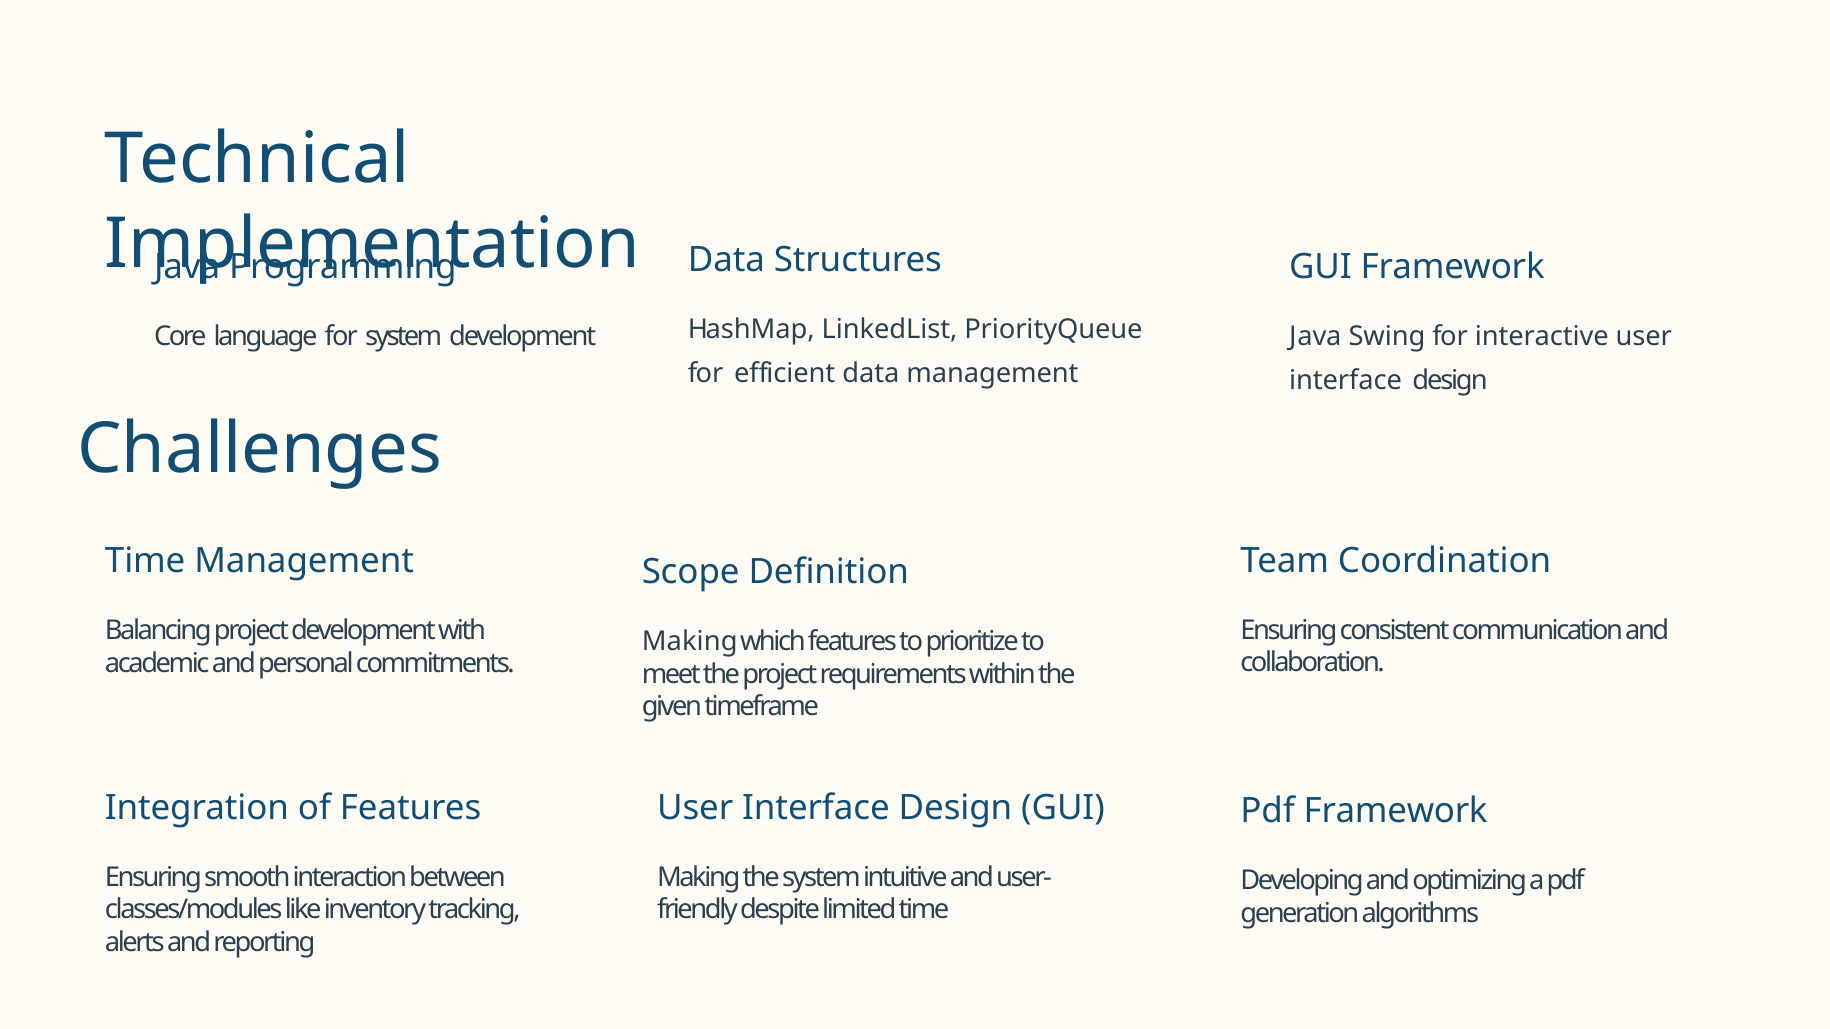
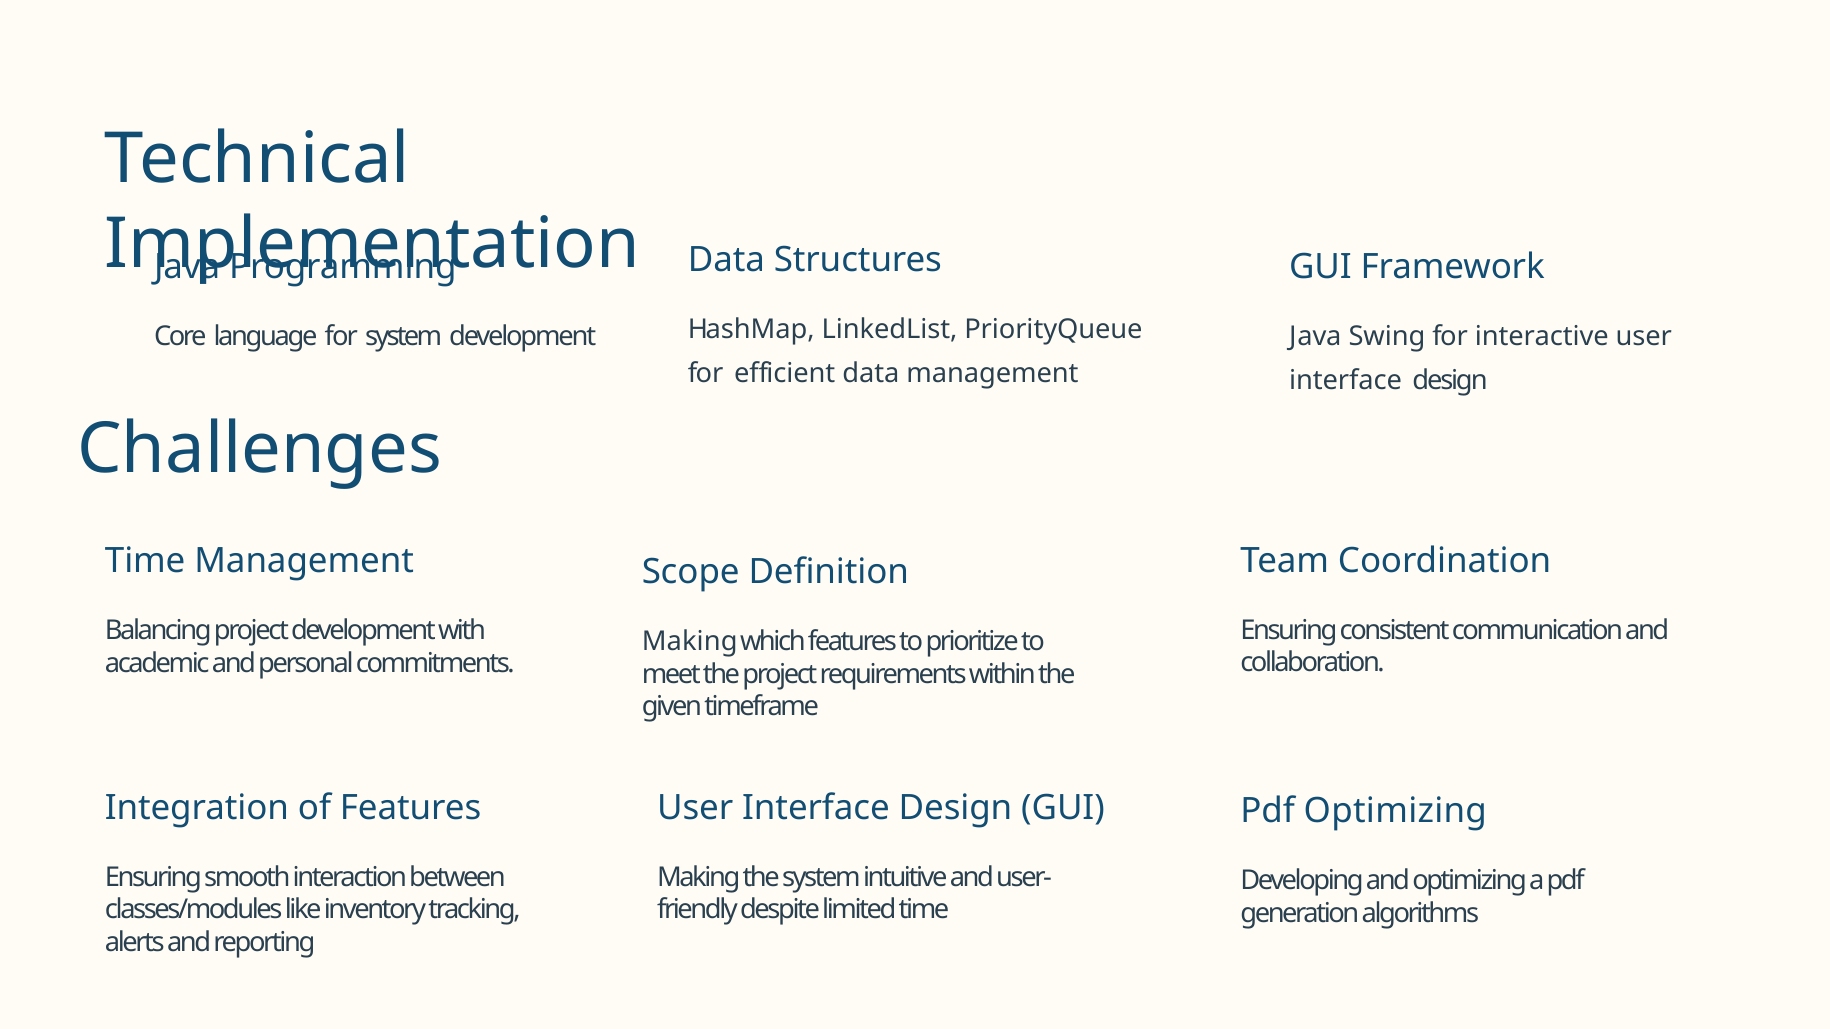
Pdf Framework: Framework -> Optimizing (1395, 811)
